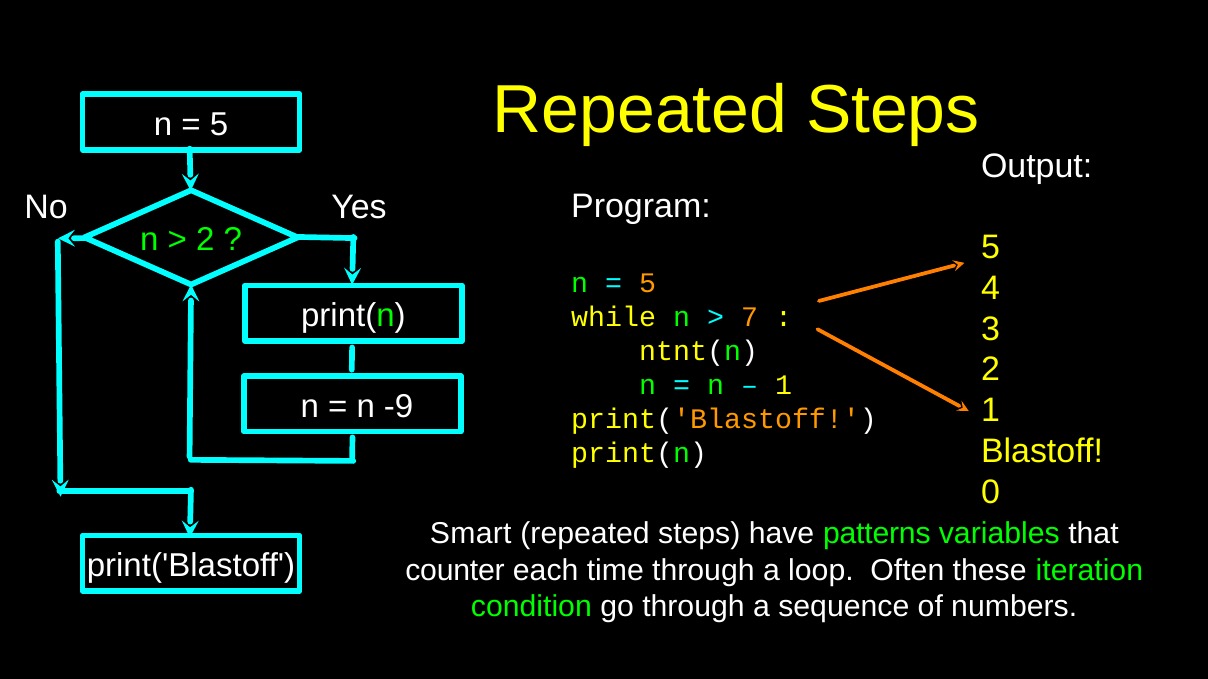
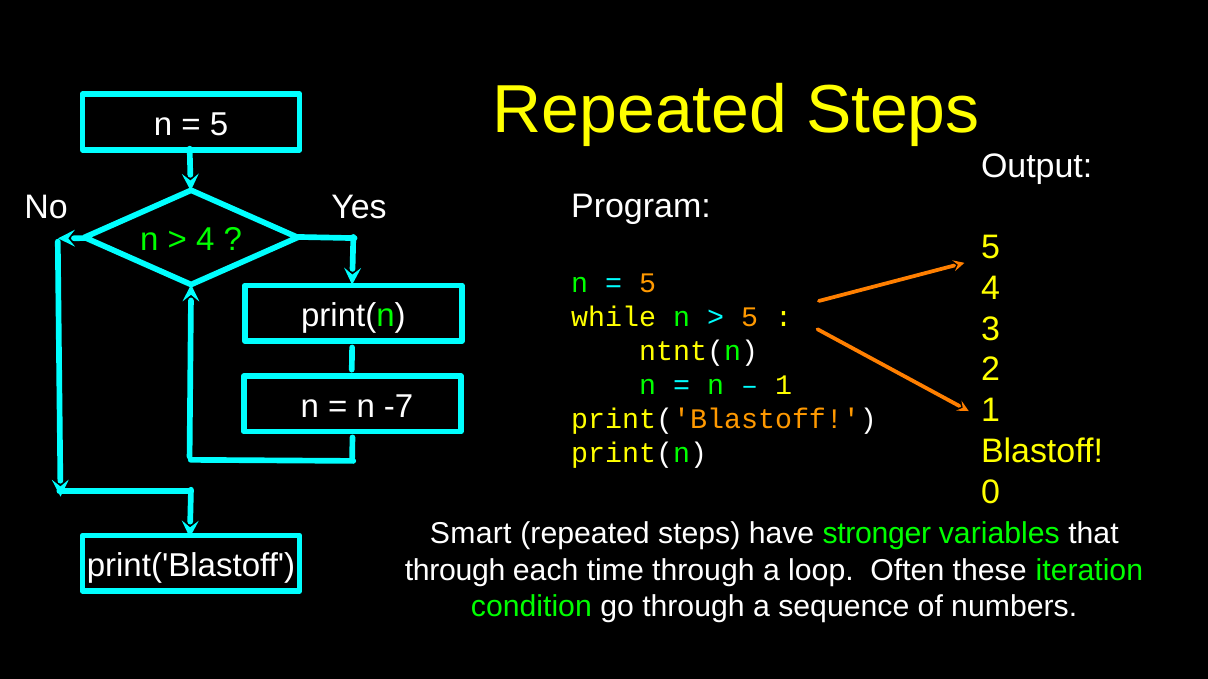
2: 2 -> 4 (205, 240)
7: 7 -> 5 (750, 318)
-9: -9 -> -7 (399, 406)
patterns: patterns -> stronger (877, 534)
counter: counter -> through (455, 570)
